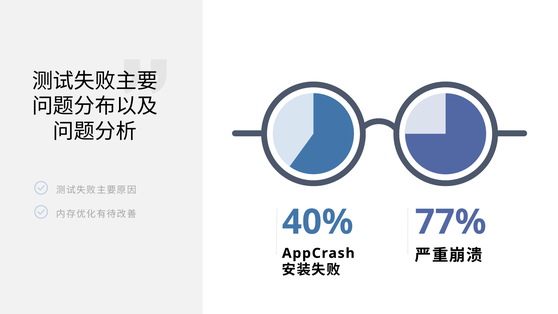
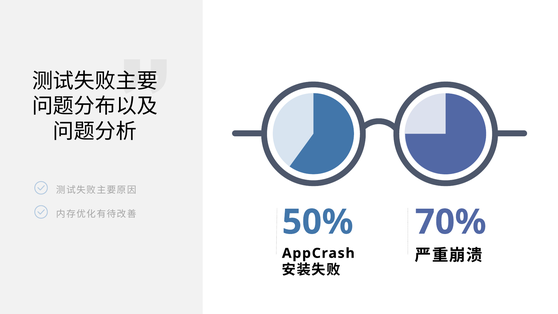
40%: 40% -> 50% (318, 222)
77%: 77% -> 70% (451, 222)
